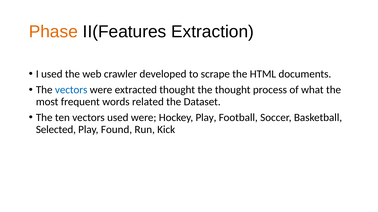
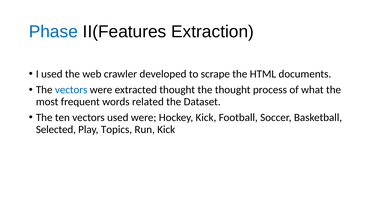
Phase colour: orange -> blue (53, 32)
Hockey Play: Play -> Kick (206, 118)
Found: Found -> Topics (117, 130)
